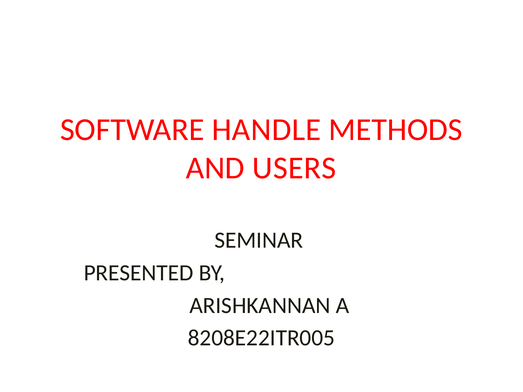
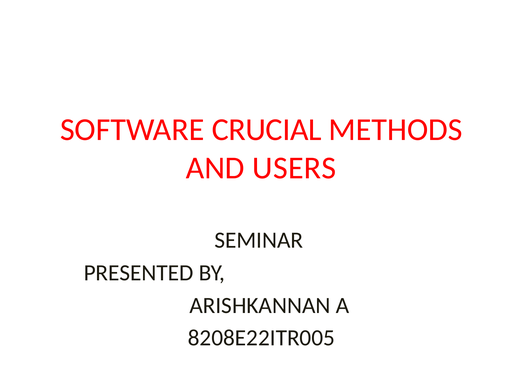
HANDLE: HANDLE -> CRUCIAL (267, 130)
